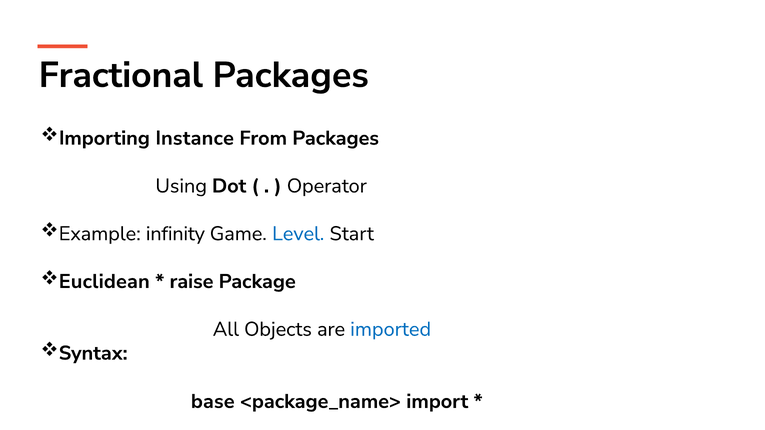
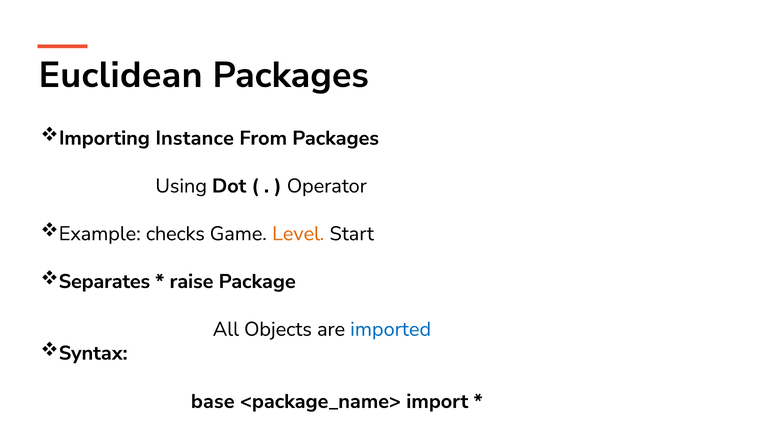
Fractional: Fractional -> Euclidean (121, 75)
infinity: infinity -> checks (175, 234)
Level colour: blue -> orange (298, 234)
Euclidean: Euclidean -> Separates (104, 282)
